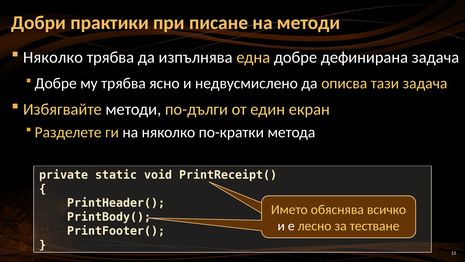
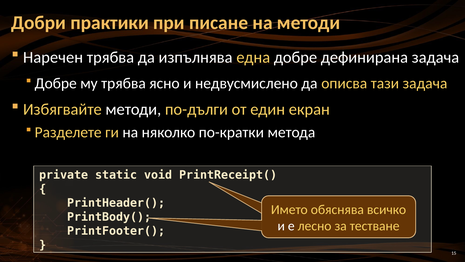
Няколко: Няколко -> Наречен (53, 57)
